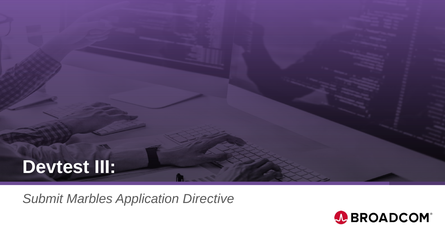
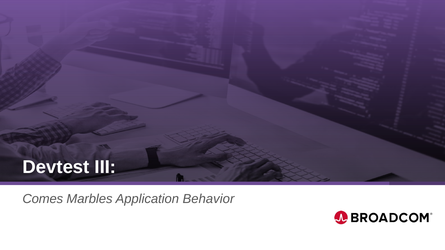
Submit: Submit -> Comes (43, 199)
Directive: Directive -> Behavior (208, 199)
